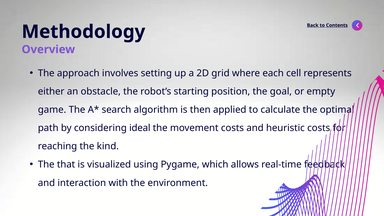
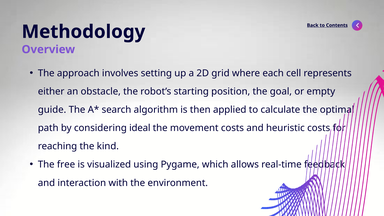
game: game -> guide (52, 110)
that: that -> free (66, 165)
